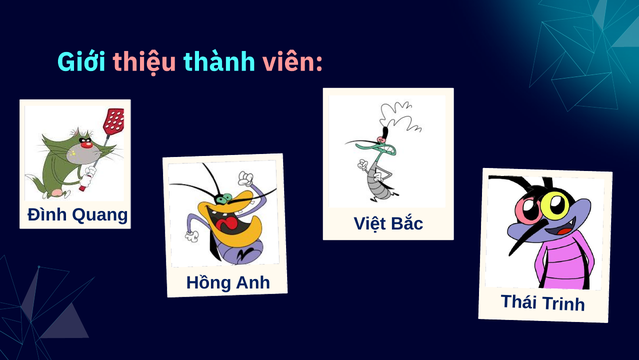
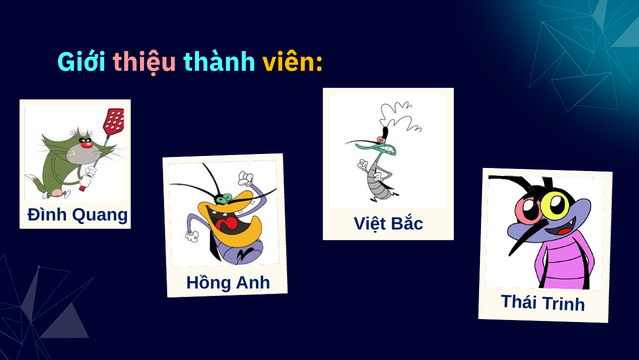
viên colour: pink -> yellow (293, 62)
